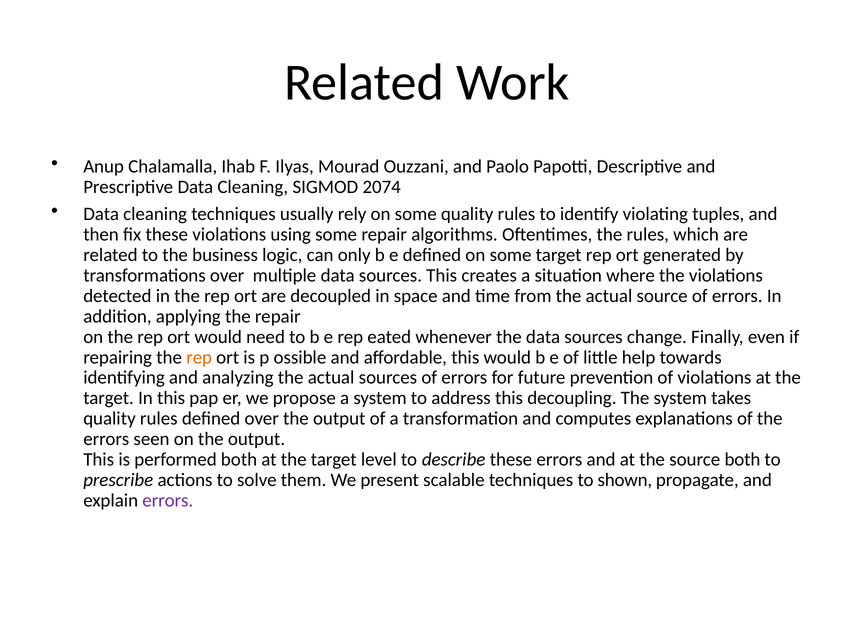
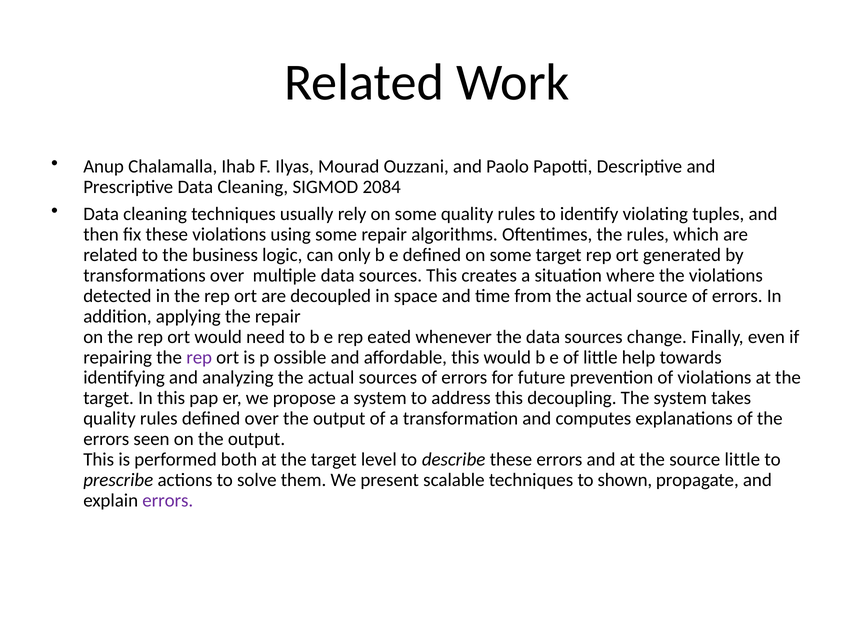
2074: 2074 -> 2084 (382, 187)
rep colour: orange -> purple (199, 358)
source both: both -> little (742, 460)
